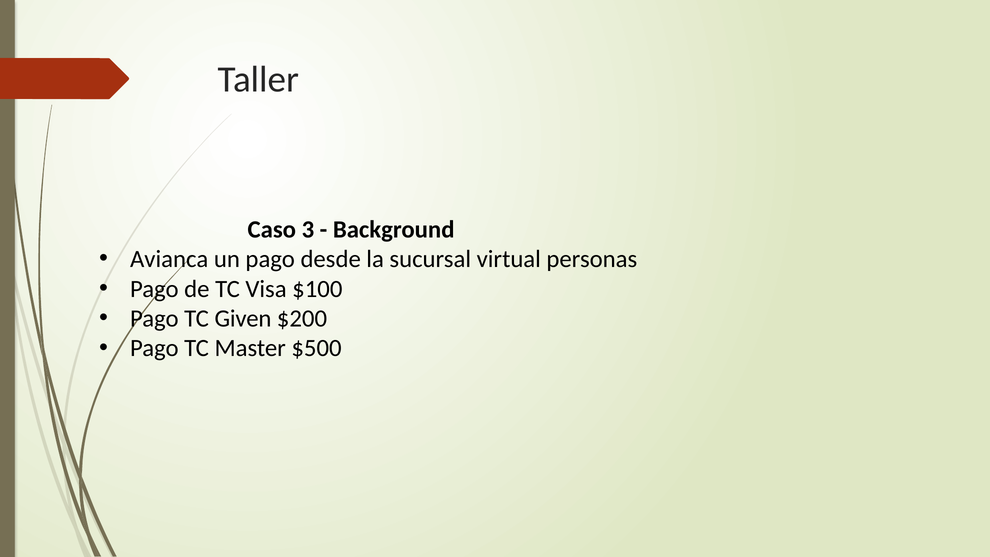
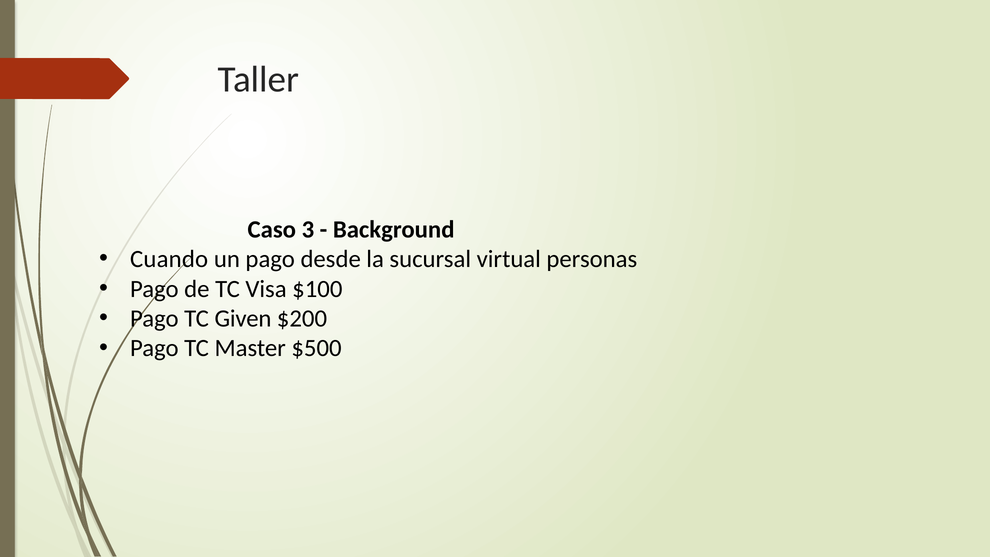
Avianca: Avianca -> Cuando (169, 259)
